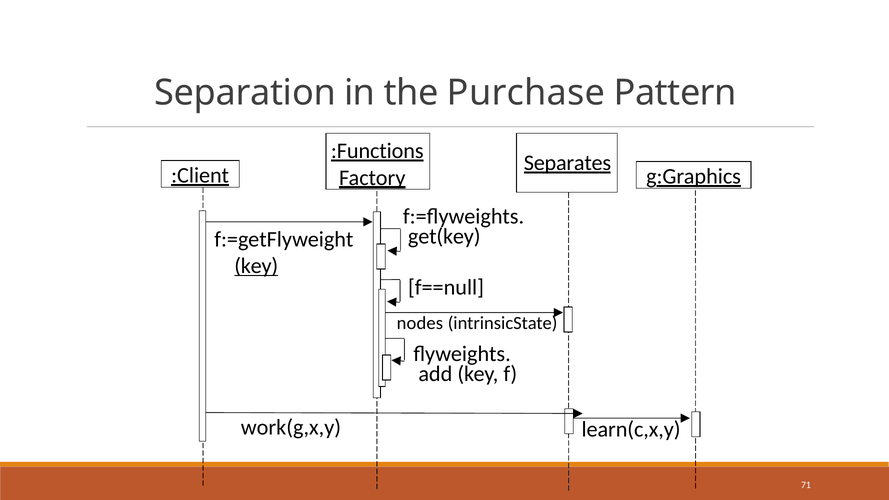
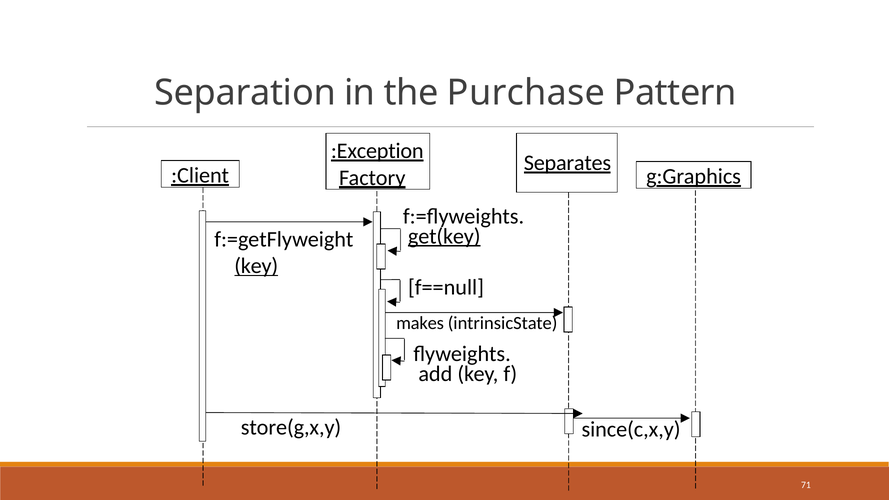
:Functions: :Functions -> :Exception (377, 151)
get(key underline: none -> present (444, 236)
nodes: nodes -> makes (420, 323)
work(g,x,y: work(g,x,y -> store(g,x,y (291, 427)
learn(c,x,y: learn(c,x,y -> since(c,x,y (631, 429)
